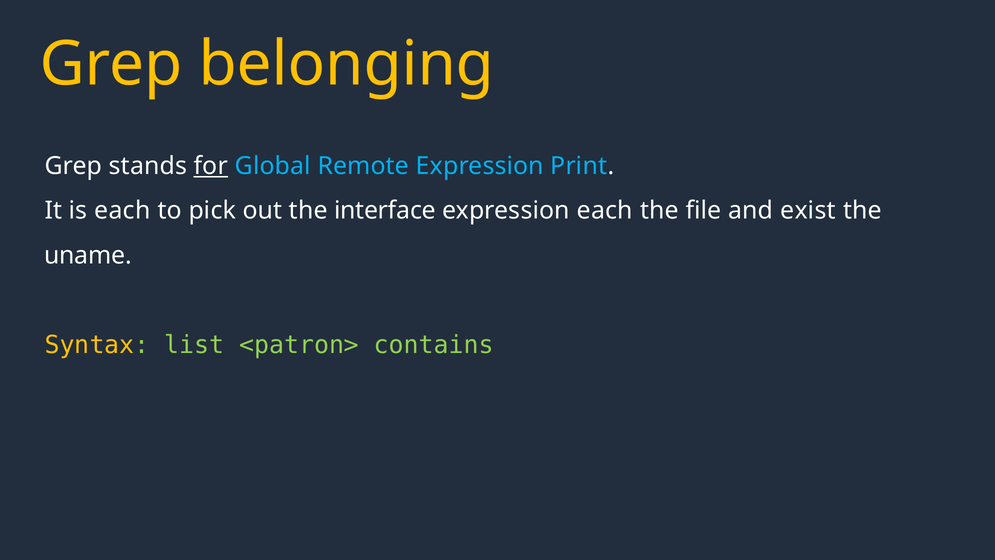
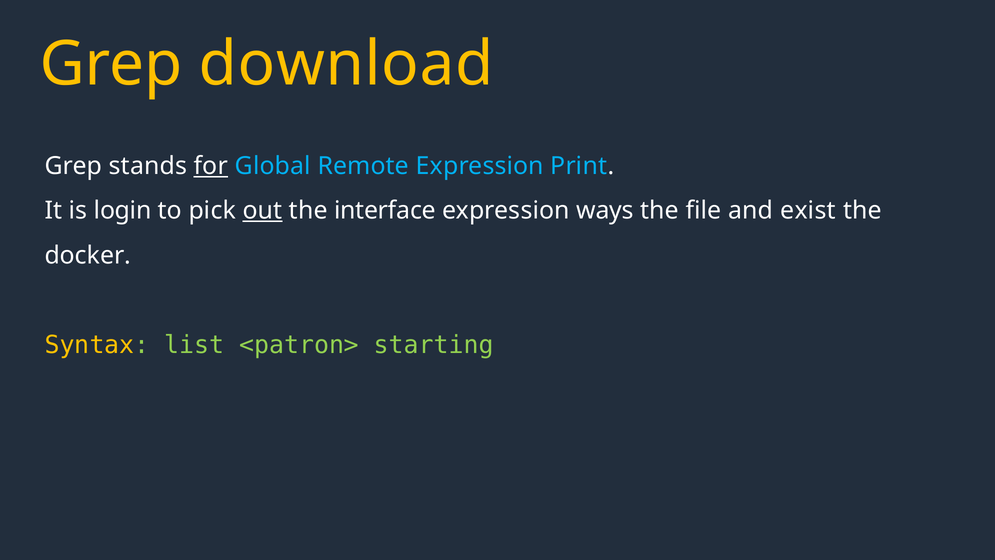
belonging: belonging -> download (346, 64)
is each: each -> login (123, 211)
out underline: none -> present (262, 211)
expression each: each -> ways (605, 211)
uname: uname -> docker (88, 255)
contains: contains -> starting (434, 345)
